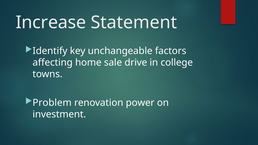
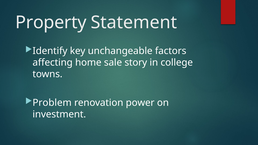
Increase: Increase -> Property (51, 22)
drive: drive -> story (136, 63)
